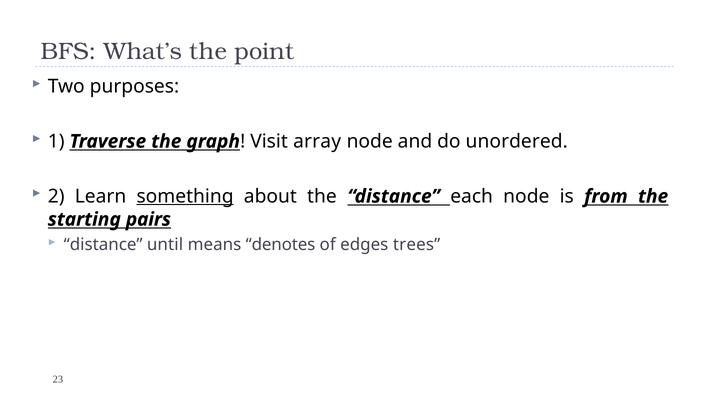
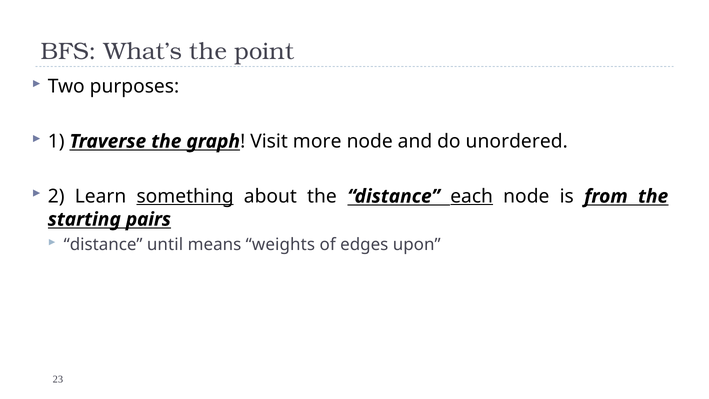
array: array -> more (317, 141)
each underline: none -> present (472, 196)
denotes: denotes -> weights (280, 245)
trees: trees -> upon (417, 245)
